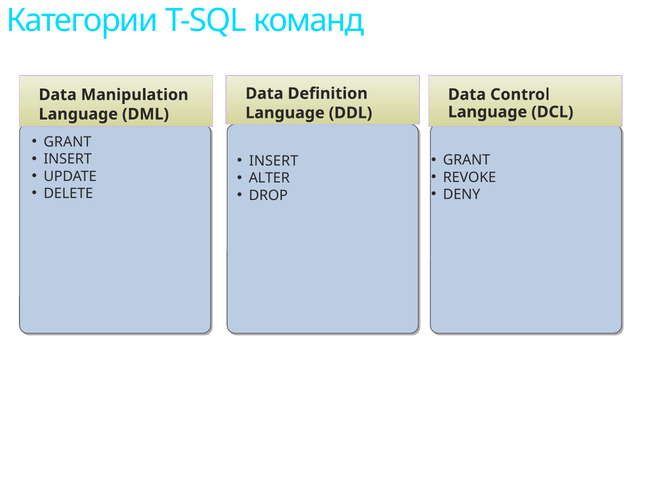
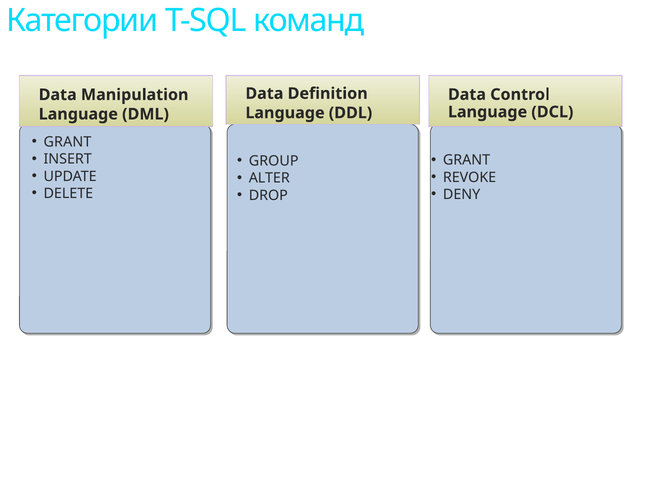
INSERT: INSERT -> GROUP (274, 161)
